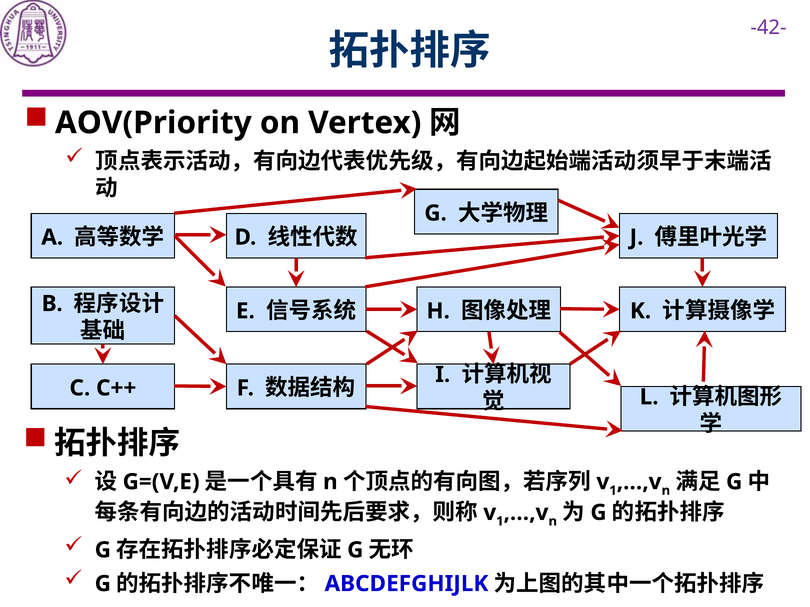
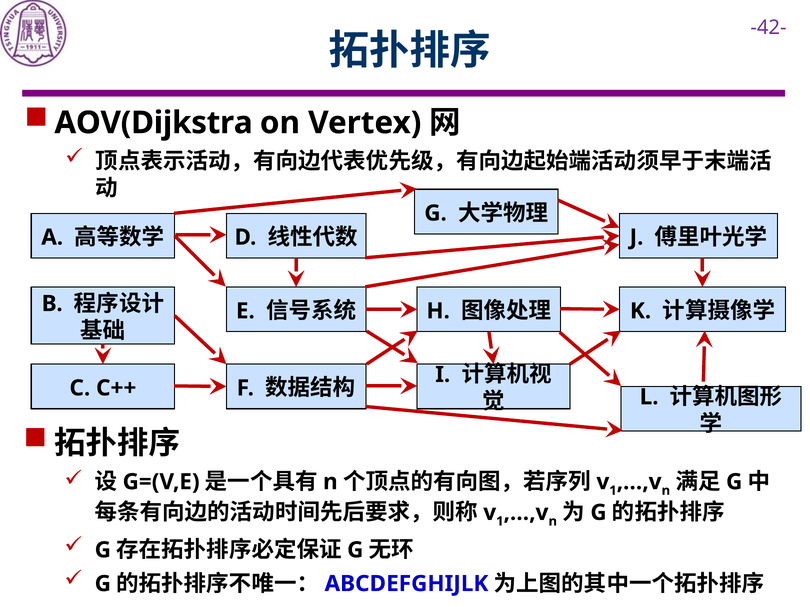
AOV(Priority: AOV(Priority -> AOV(Dijkstra (154, 123)
